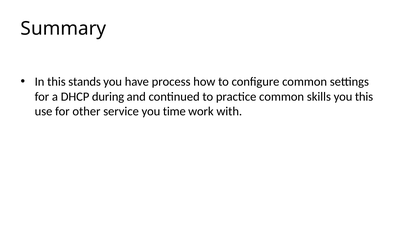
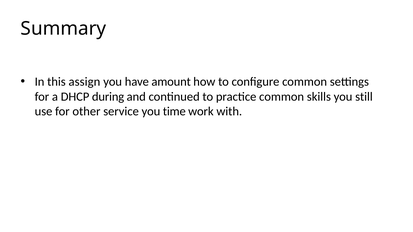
stands: stands -> assign (84, 82)
process: process -> amount (171, 82)
you this: this -> still (364, 97)
